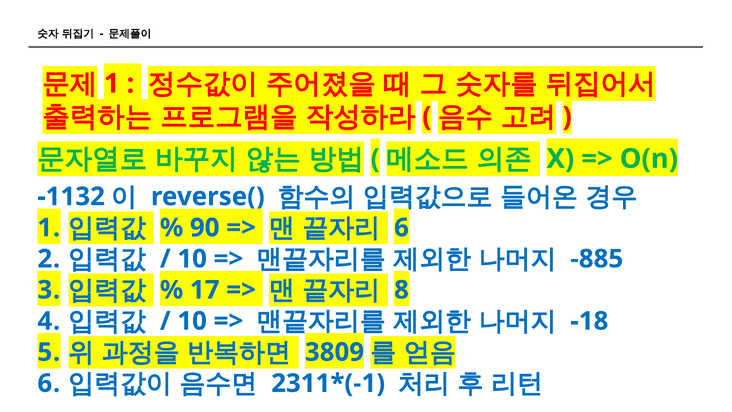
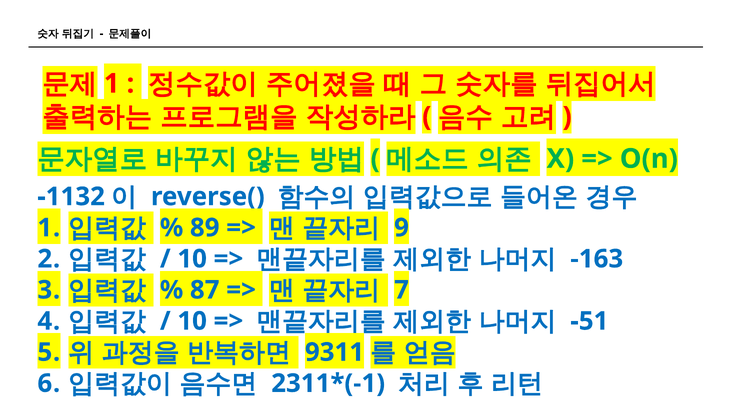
90: 90 -> 89 (205, 228)
6: 6 -> 9 (401, 228)
-885: -885 -> -163 (597, 259)
17: 17 -> 87 (205, 290)
8: 8 -> 7 (401, 290)
-18: -18 -> -51 (589, 321)
3809: 3809 -> 9311 (335, 352)
